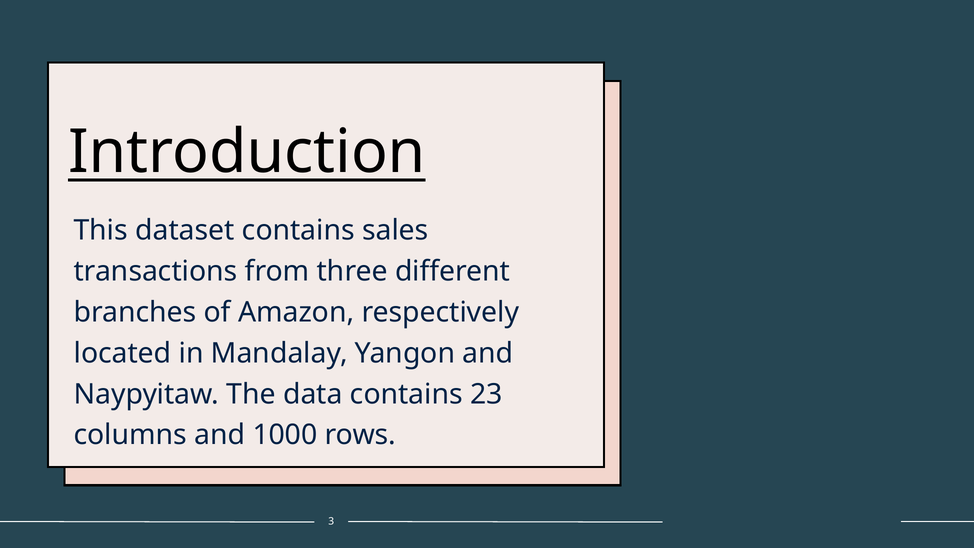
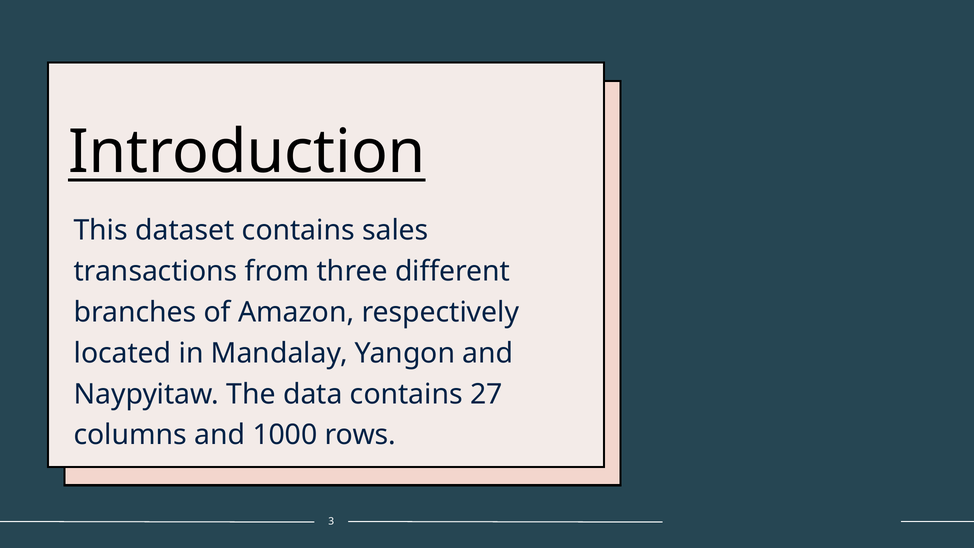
23: 23 -> 27 (486, 394)
